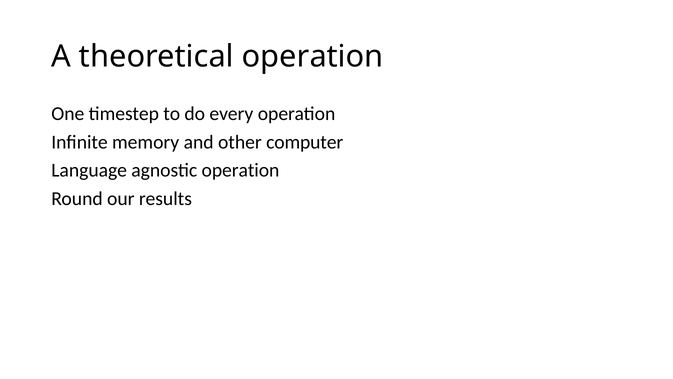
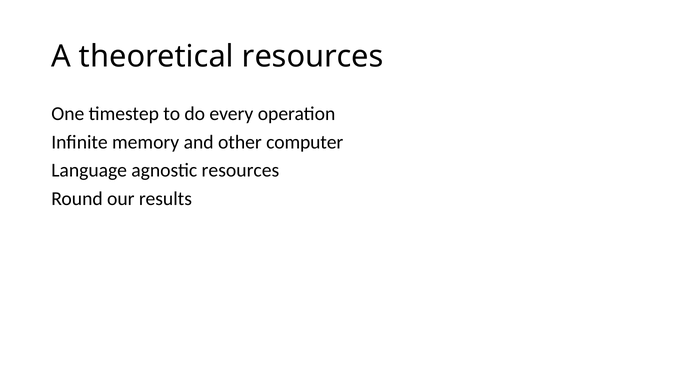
theoretical operation: operation -> resources (313, 57)
agnostic operation: operation -> resources (240, 170)
